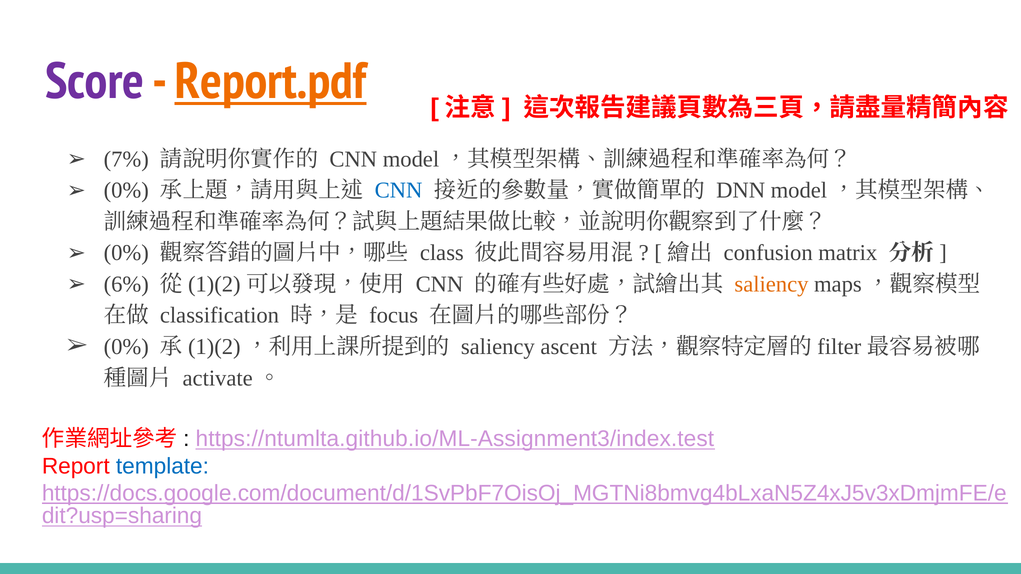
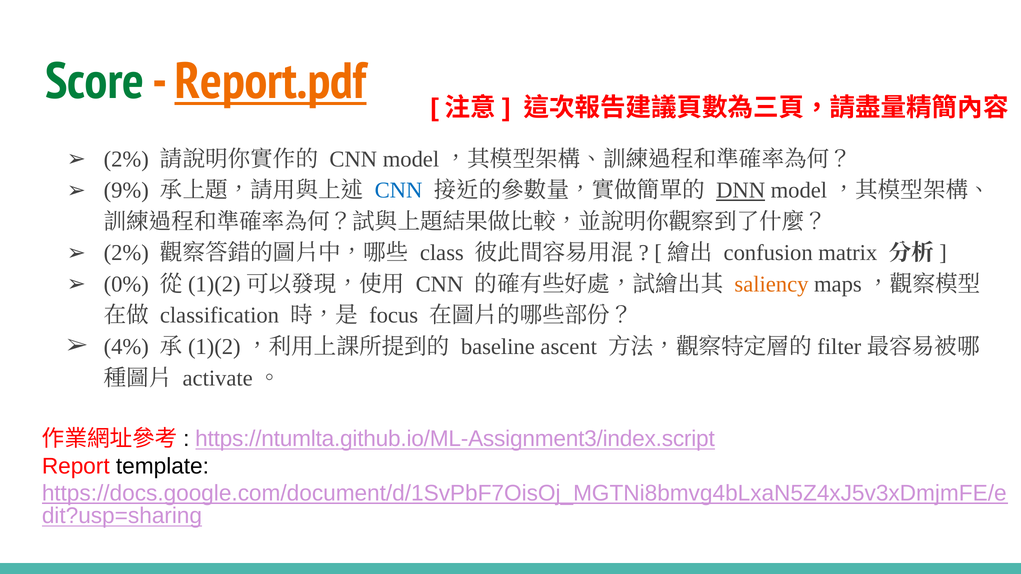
Score colour: purple -> green (95, 82)
7%: 7% -> 2% (126, 159)
0%: 0% -> 9% (126, 191)
DNN underline: none -> present (741, 191)
0%: 0% -> 2% (126, 253)
6%: 6% -> 0% (126, 284)
0%: 0% -> 4% (126, 347)
saliency: saliency -> baseline (498, 347)
https://ntumlta.github.io/ML-Assignment3/index.test: https://ntumlta.github.io/ML-Assignment3/index.test -> https://ntumlta.github.io/ML-Assignment3/index.script (455, 439)
template colour: blue -> black (162, 466)
